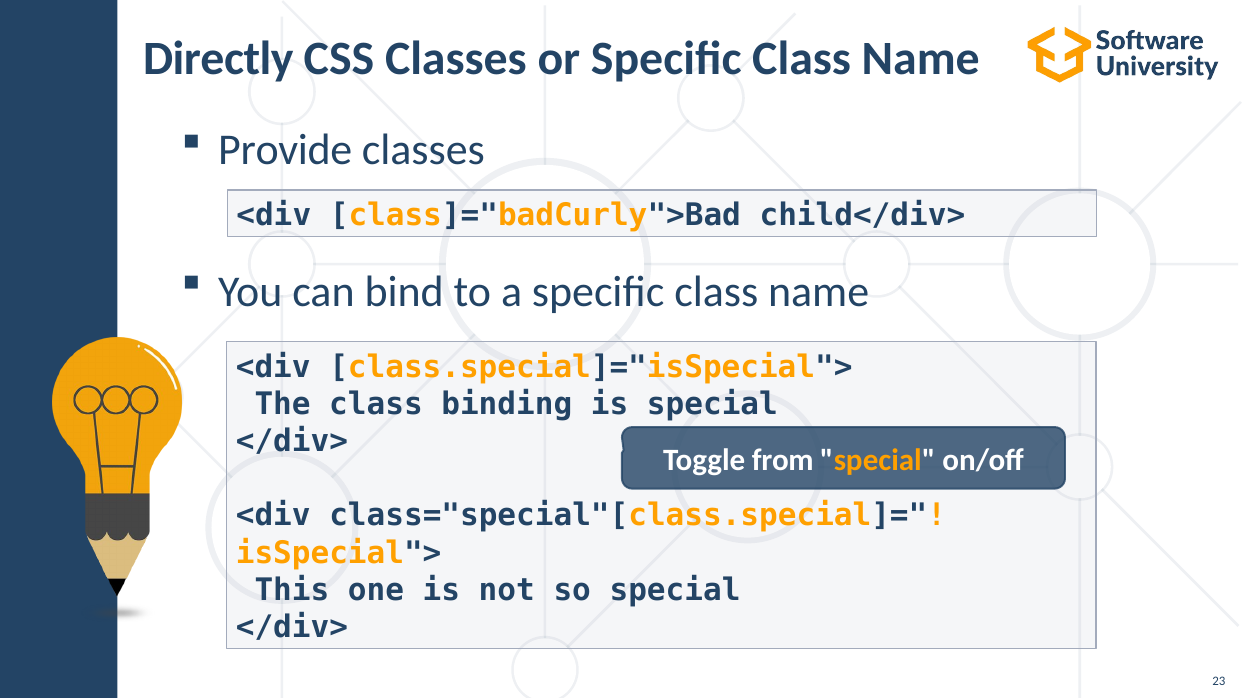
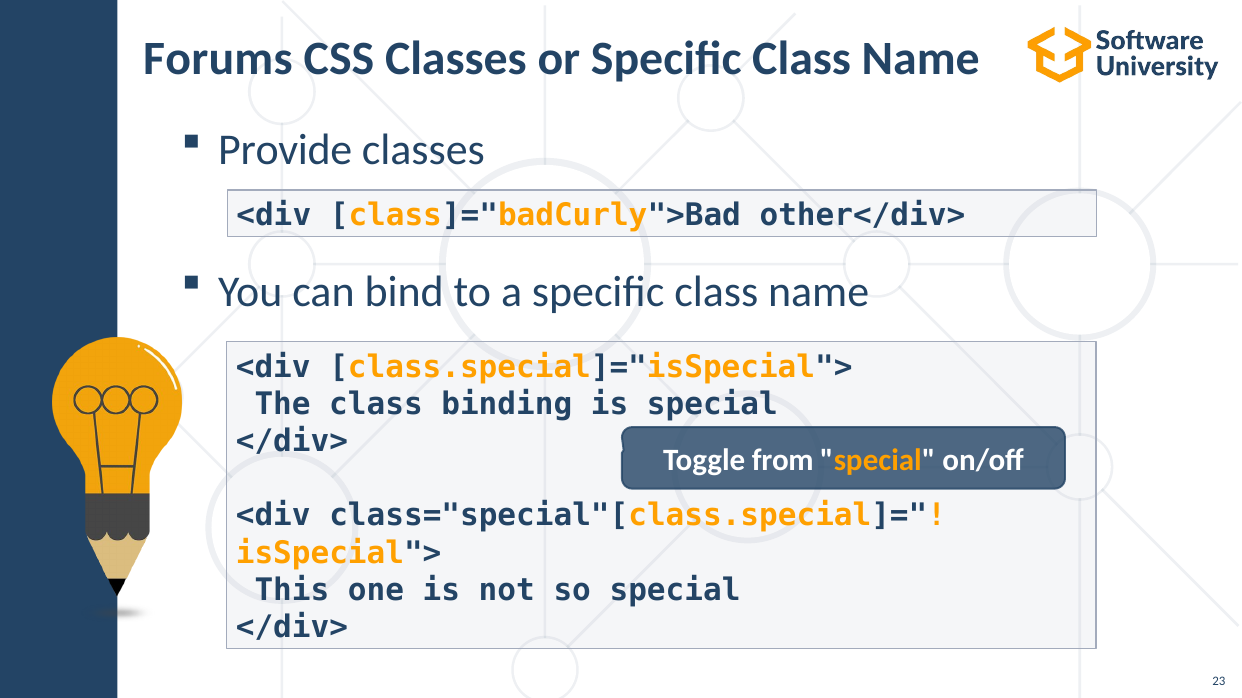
Directly: Directly -> Forums (218, 59)
child</div>: child</div> -> other</div> (862, 216)
